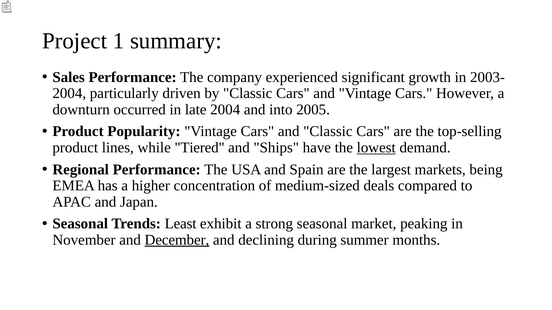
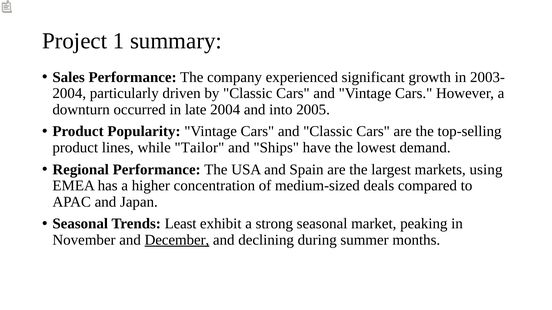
Tiered: Tiered -> Tailor (199, 148)
lowest underline: present -> none (376, 148)
being: being -> using (486, 170)
